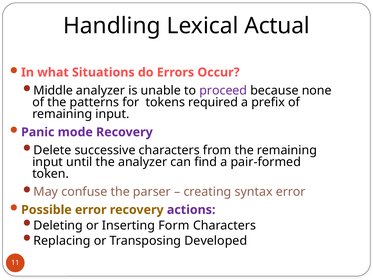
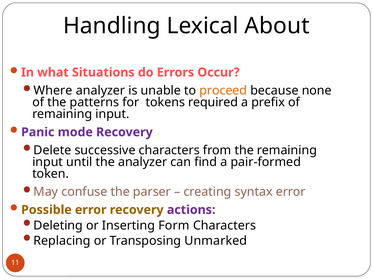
Actual: Actual -> About (277, 26)
Middle: Middle -> Where (53, 90)
proceed colour: purple -> orange (223, 90)
Developed: Developed -> Unmarked (216, 241)
